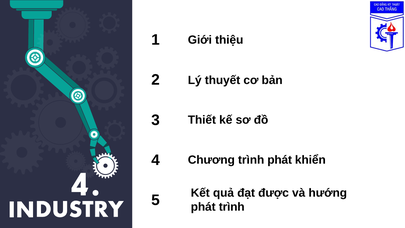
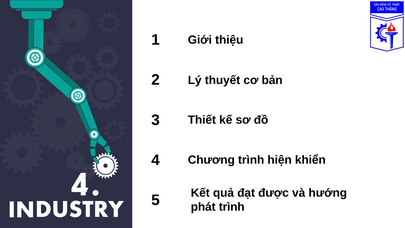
trình phát: phát -> hiện (280, 160)
